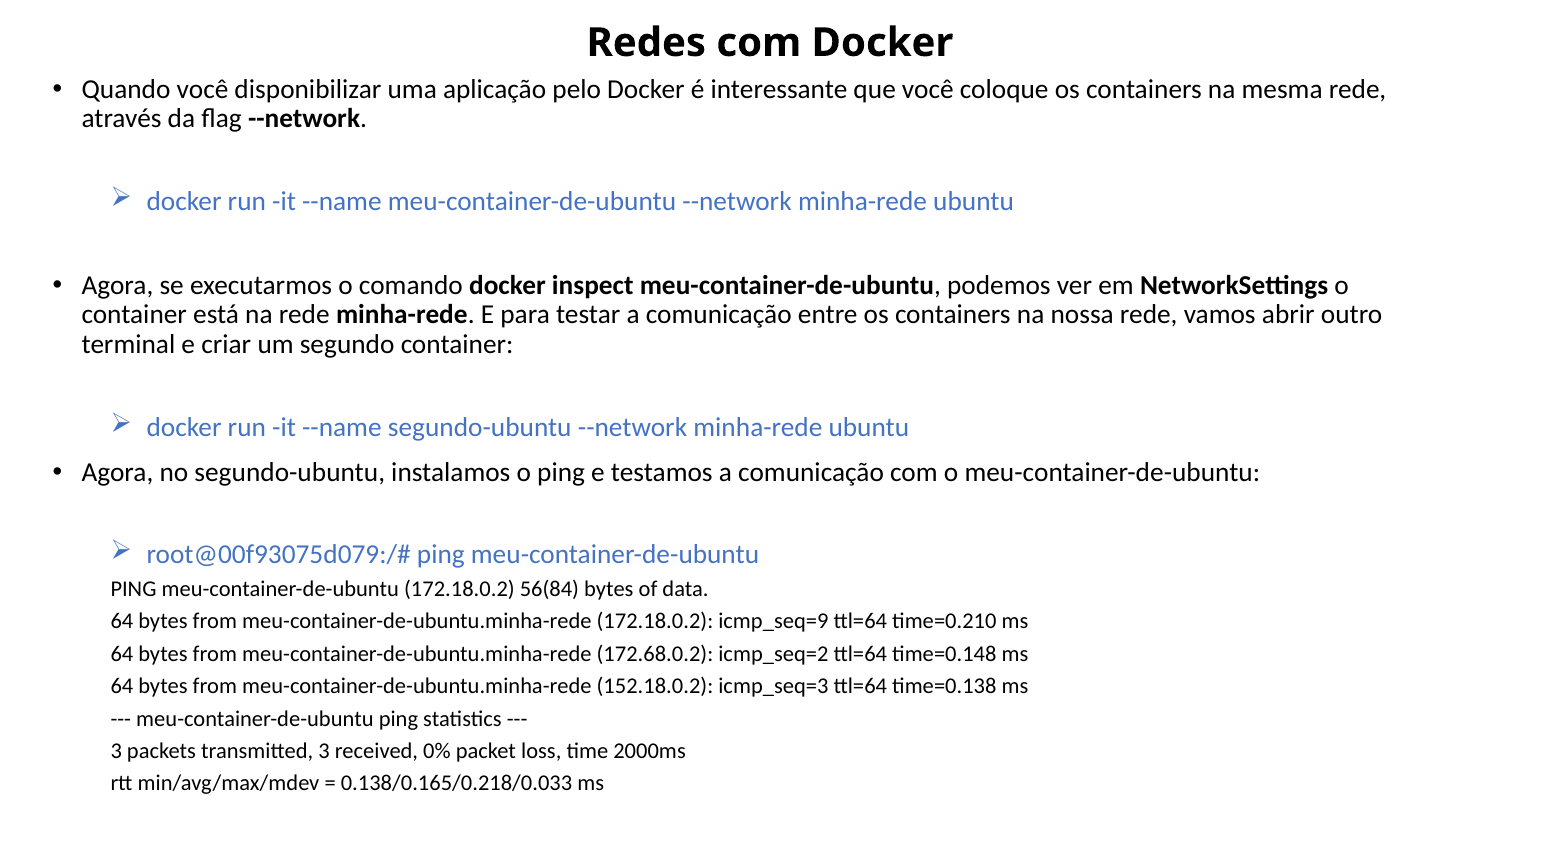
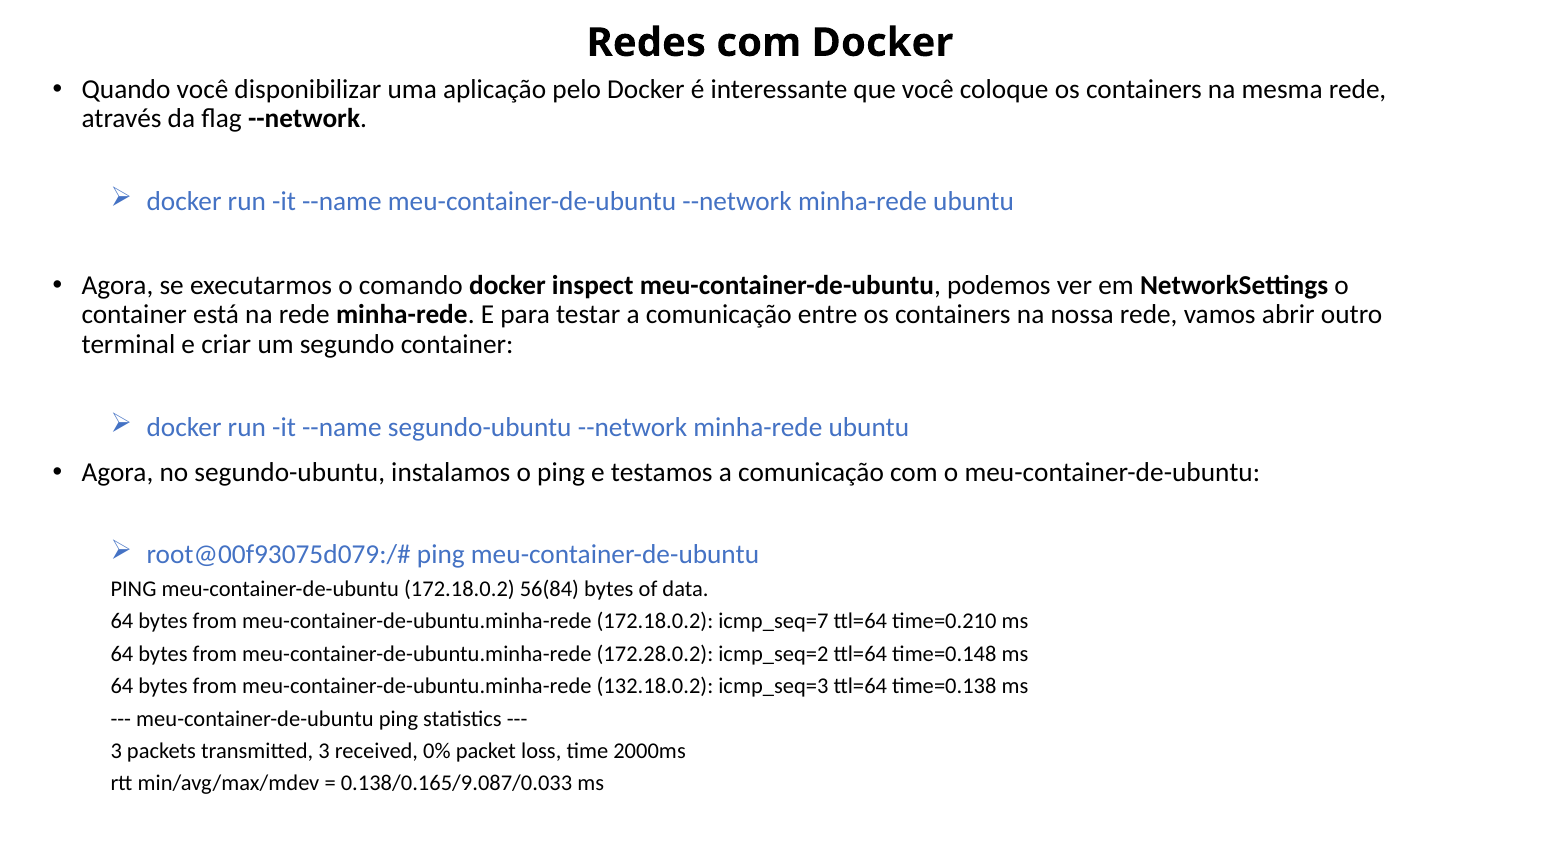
icmp_seq=9: icmp_seq=9 -> icmp_seq=7 (773, 621)
172.68.0.2: 172.68.0.2 -> 172.28.0.2 (655, 654)
152.18.0.2: 152.18.0.2 -> 132.18.0.2 (655, 686)
0.138/0.165/0.218/0.033: 0.138/0.165/0.218/0.033 -> 0.138/0.165/9.087/0.033 (457, 783)
